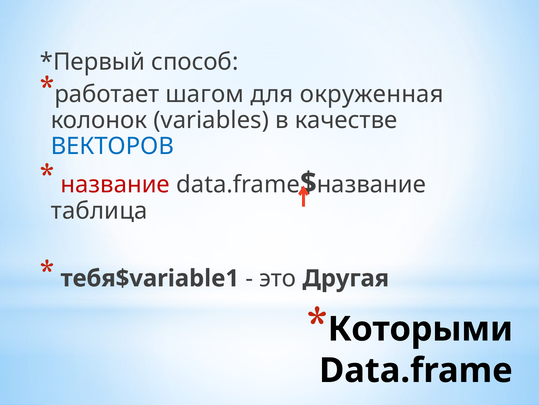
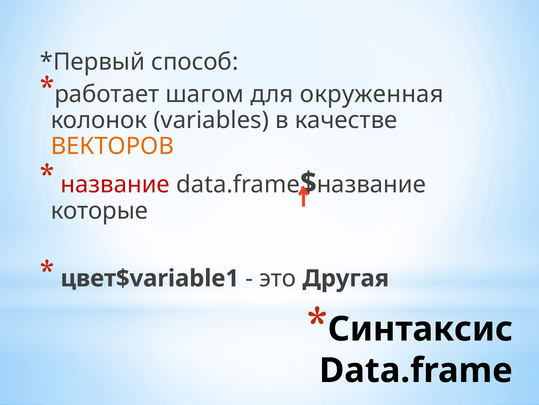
ВЕКТОРОВ colour: blue -> orange (112, 146)
таблица: таблица -> которые (99, 211)
тебя$variable1: тебя$variable1 -> цвет$variable1 (150, 278)
Которыми: Которыми -> Синтаксис (420, 329)
